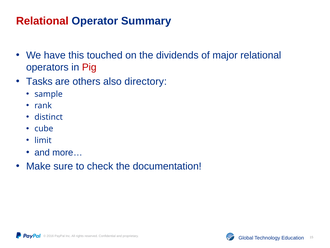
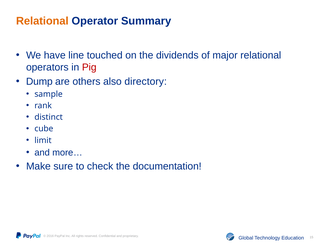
Relational colour: red -> orange (42, 21)
this: this -> line (76, 55)
Tasks: Tasks -> Dump (39, 81)
